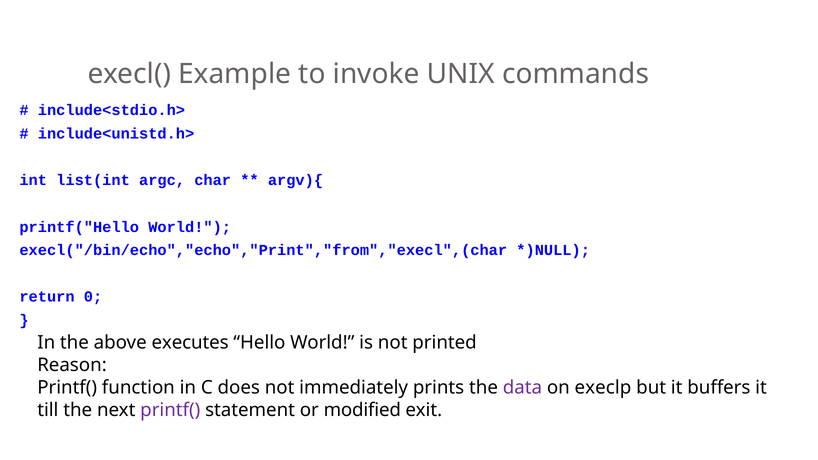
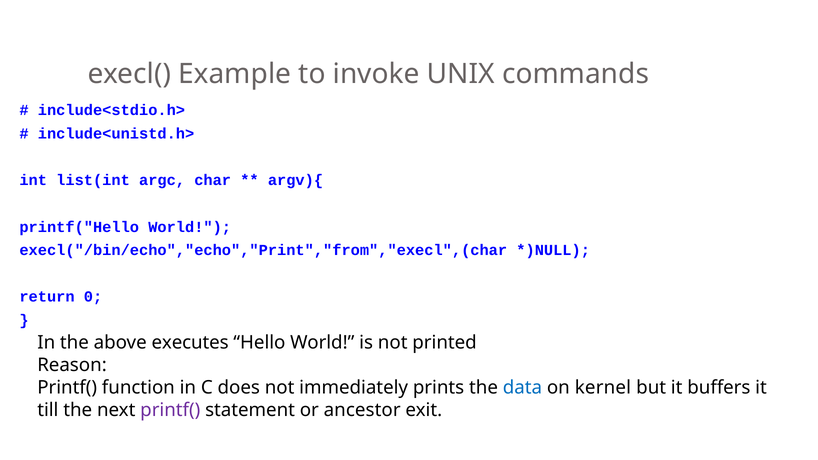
data colour: purple -> blue (522, 388)
execlp: execlp -> kernel (603, 388)
modified: modified -> ancestor (362, 410)
